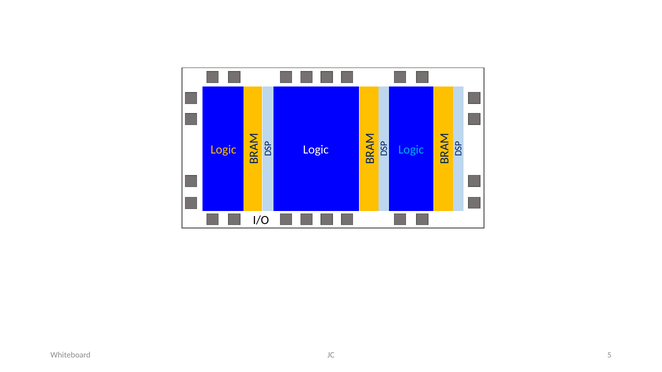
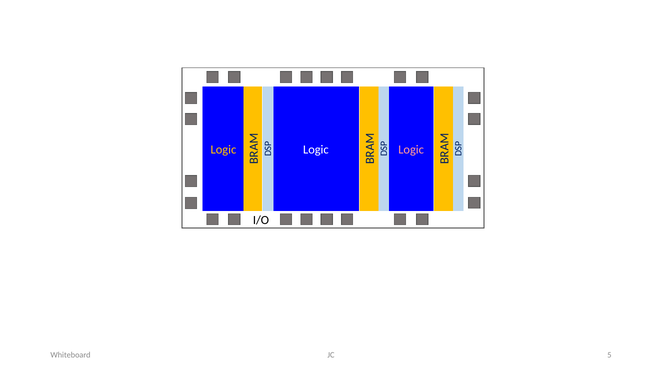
Logic colour: light blue -> pink (411, 150)
